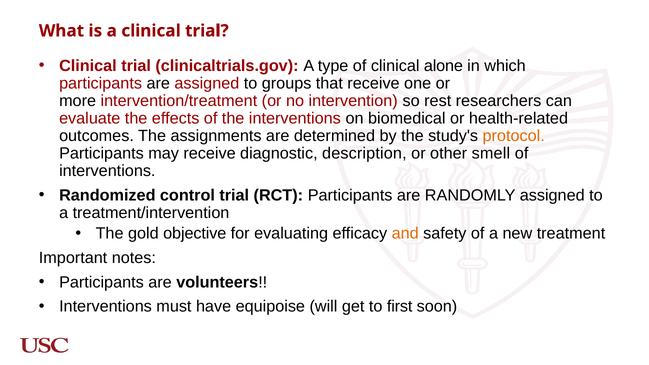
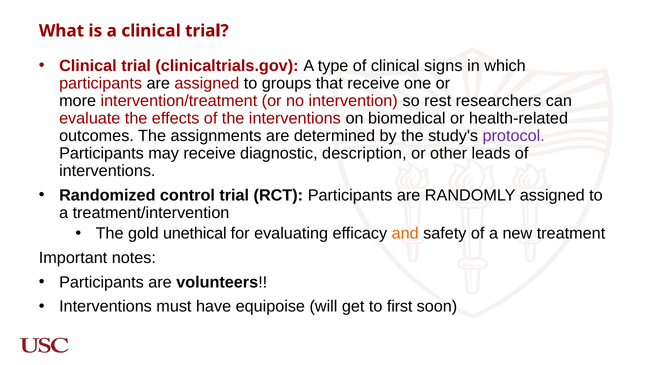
alone: alone -> signs (443, 66)
protocol colour: orange -> purple (514, 136)
smell: smell -> leads (491, 153)
objective: objective -> unethical (195, 234)
